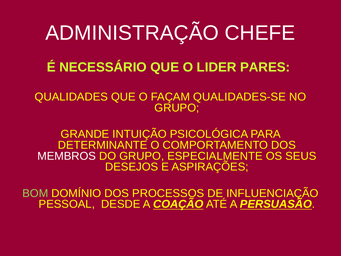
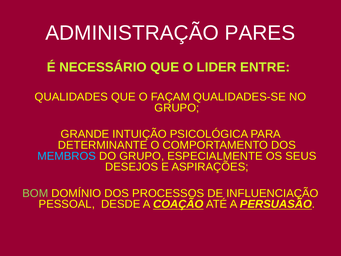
CHEFE: CHEFE -> PARES (260, 33)
PARES: PARES -> ENTRE (265, 67)
MEMBROS colour: white -> light blue (67, 156)
